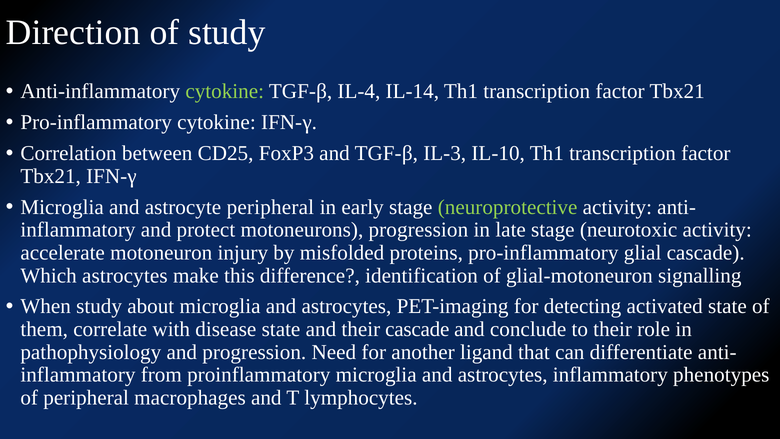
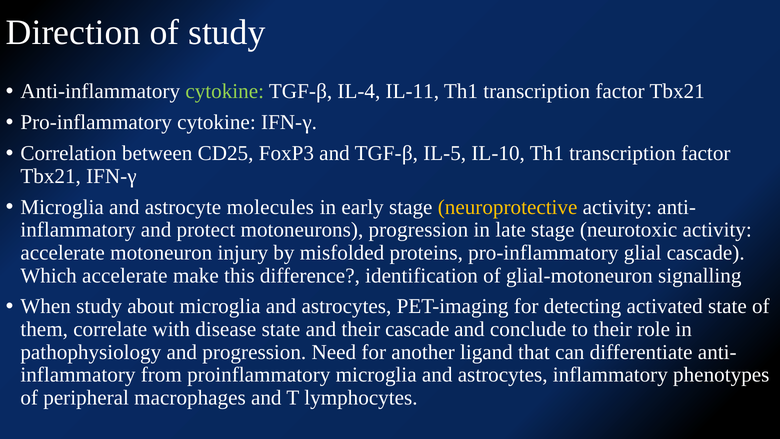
IL-14: IL-14 -> IL-11 (412, 91)
IL-3: IL-3 -> IL-5 (445, 153)
astrocyte peripheral: peripheral -> molecules (270, 207)
neuroprotective colour: light green -> yellow (508, 207)
Which astrocytes: astrocytes -> accelerate (125, 275)
